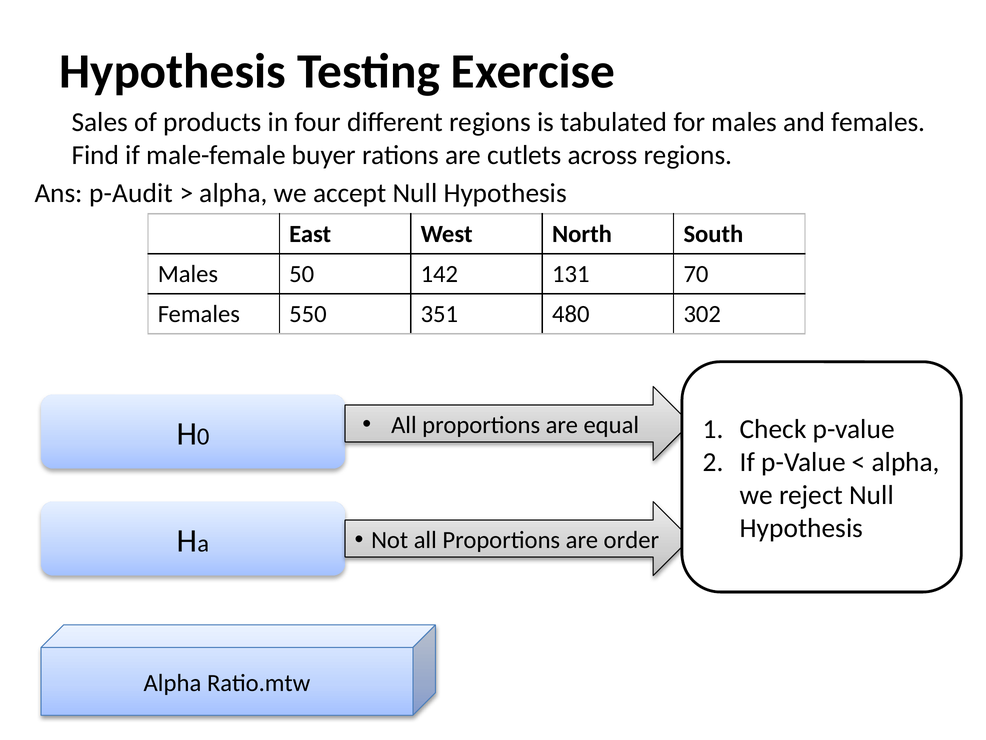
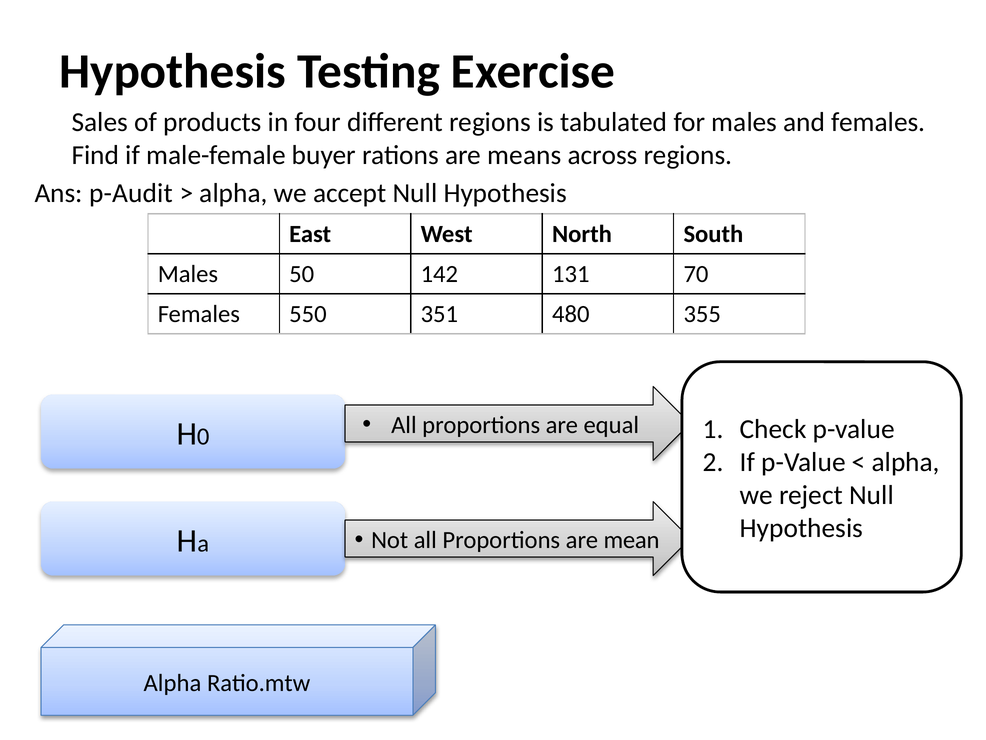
cutlets: cutlets -> means (524, 155)
302: 302 -> 355 (702, 314)
order: order -> mean (632, 540)
